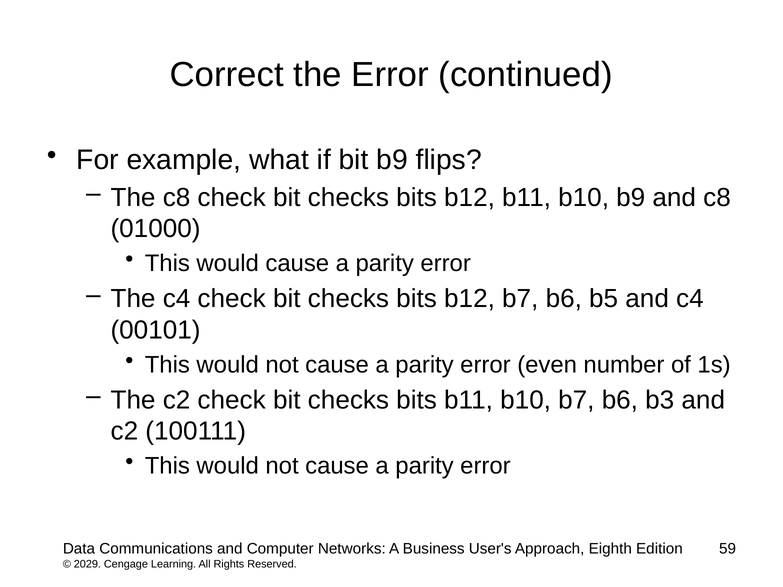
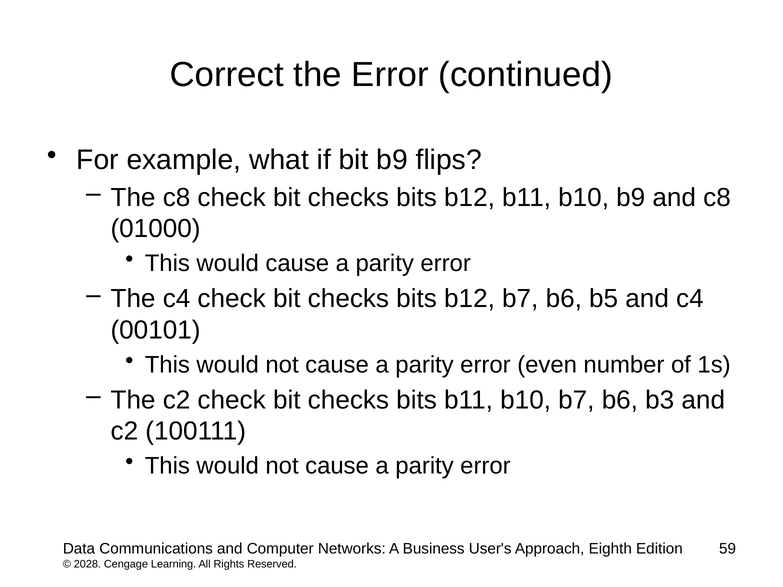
2029: 2029 -> 2028 (87, 564)
